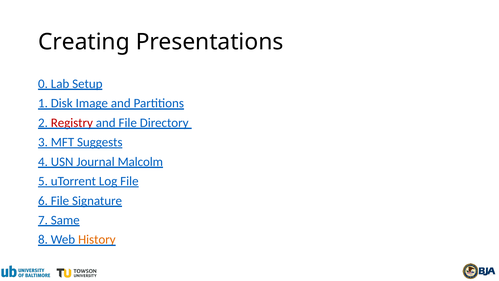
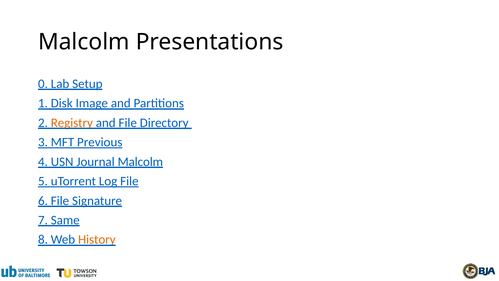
Creating: Creating -> Malcolm (84, 42)
Registry colour: red -> orange (72, 123)
Suggests: Suggests -> Previous (100, 142)
